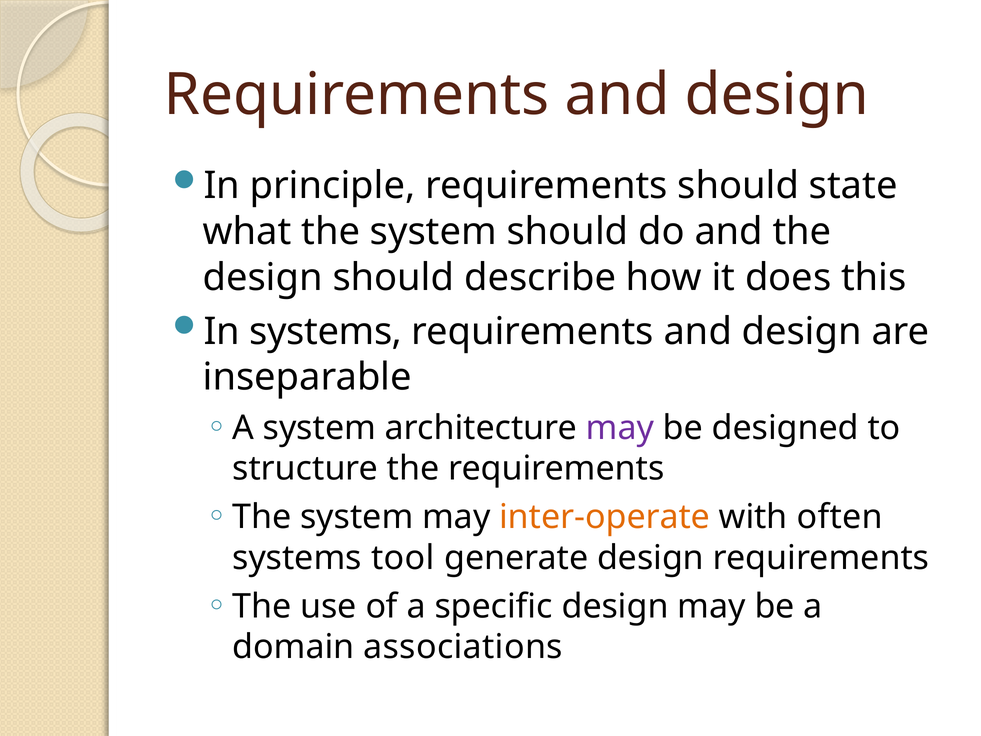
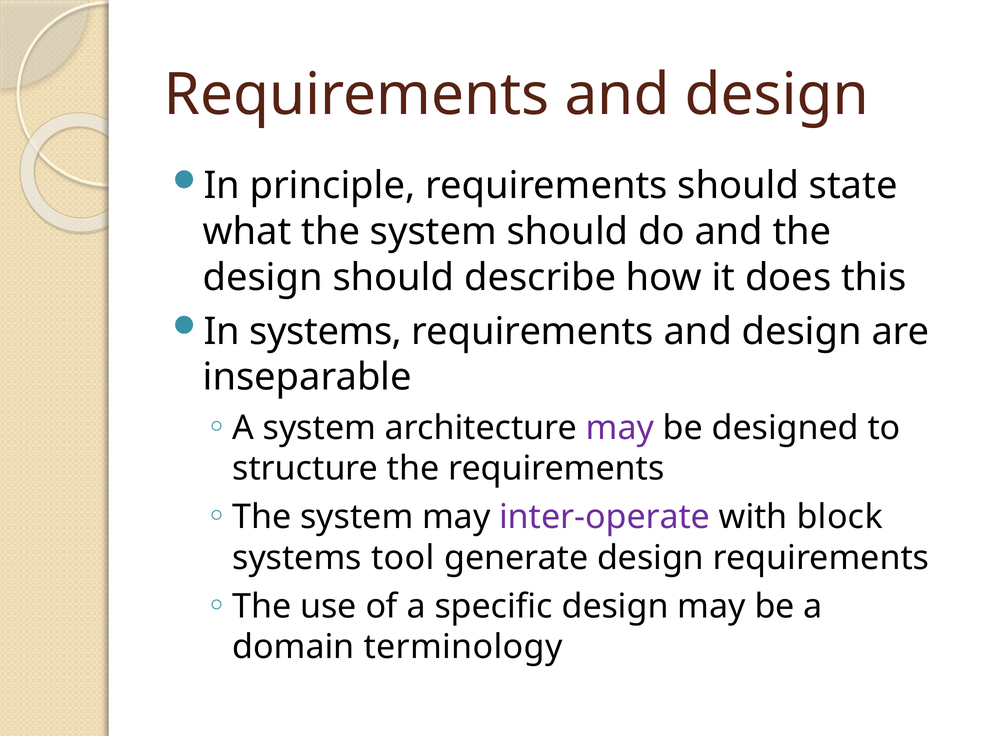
inter-operate colour: orange -> purple (605, 517)
often: often -> block (840, 517)
associations: associations -> terminology (463, 647)
